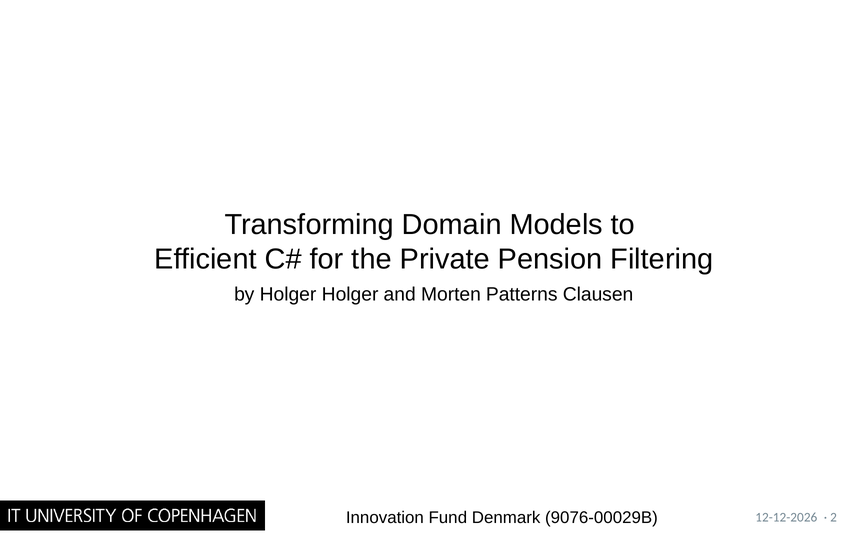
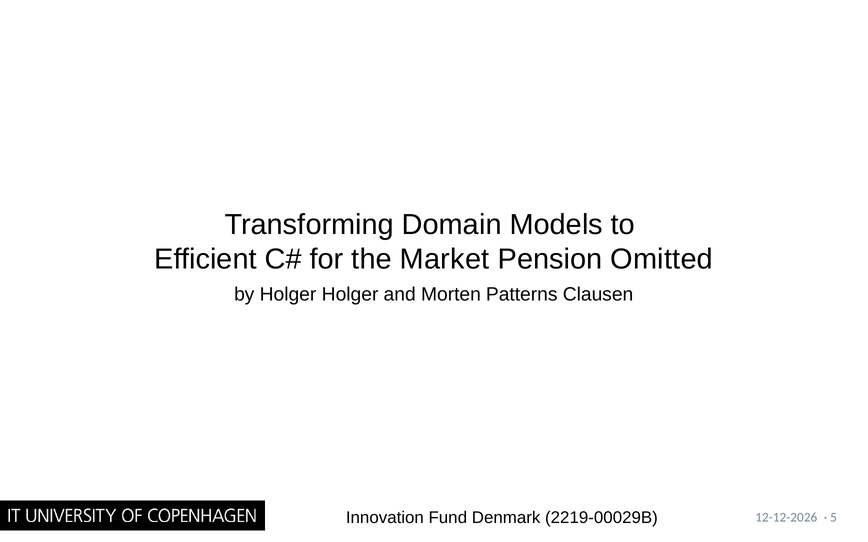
Private: Private -> Market (445, 259)
Filtering: Filtering -> Omitted (662, 259)
9076-00029B: 9076-00029B -> 2219-00029B (601, 518)
2: 2 -> 5 (834, 518)
